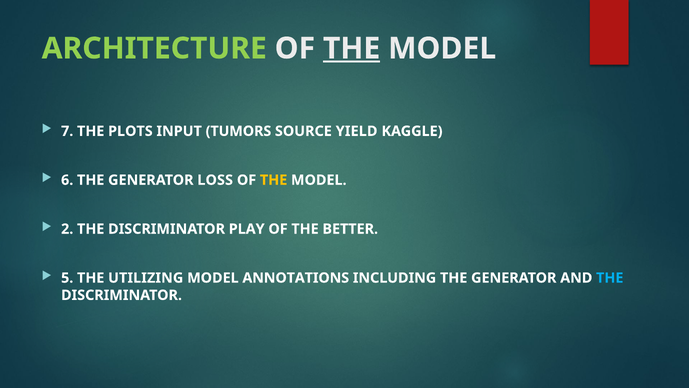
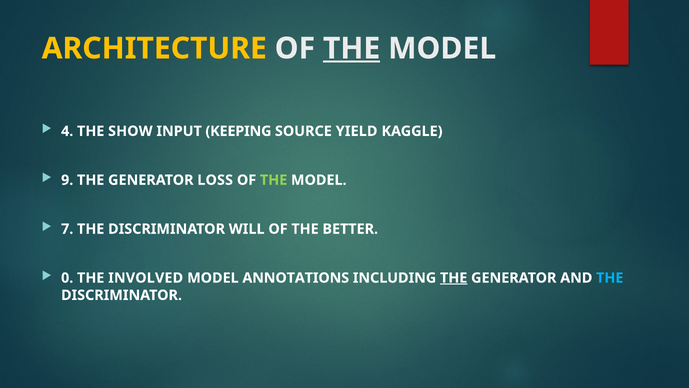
ARCHITECTURE colour: light green -> yellow (154, 48)
7: 7 -> 4 (67, 131)
PLOTS: PLOTS -> SHOW (130, 131)
TUMORS: TUMORS -> KEEPING (238, 131)
6: 6 -> 9 (67, 180)
THE colour: yellow -> light green (274, 180)
2: 2 -> 7 (67, 229)
PLAY: PLAY -> WILL (247, 229)
5: 5 -> 0 (67, 278)
UTILIZING: UTILIZING -> INVOLVED (146, 278)
THE underline: none -> present (454, 278)
